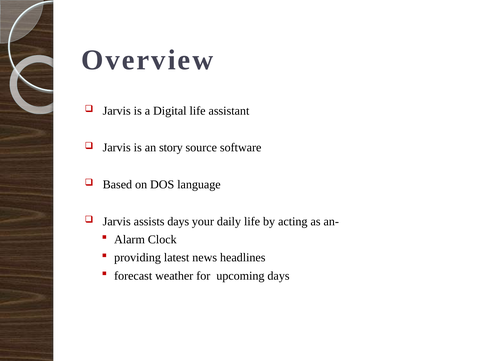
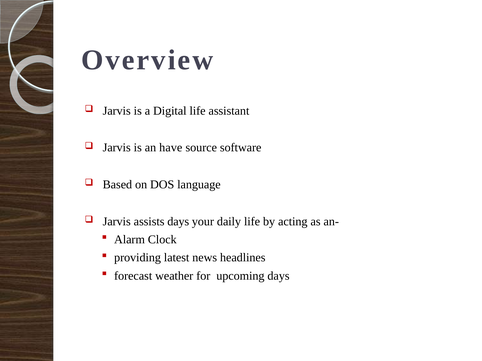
story: story -> have (171, 148)
